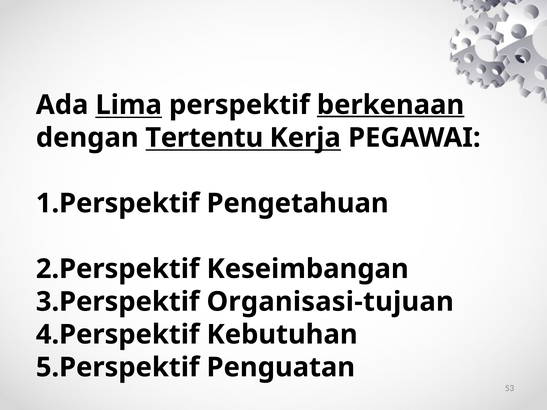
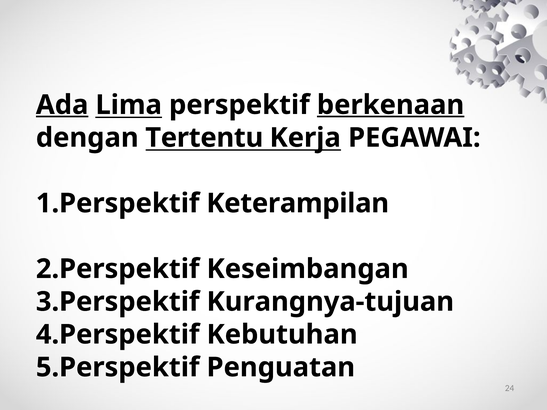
Ada underline: none -> present (62, 105)
Pengetahuan: Pengetahuan -> Keterampilan (298, 203)
Organisasi-tujuan: Organisasi-tujuan -> Kurangnya-tujuan (330, 302)
53: 53 -> 24 (510, 388)
